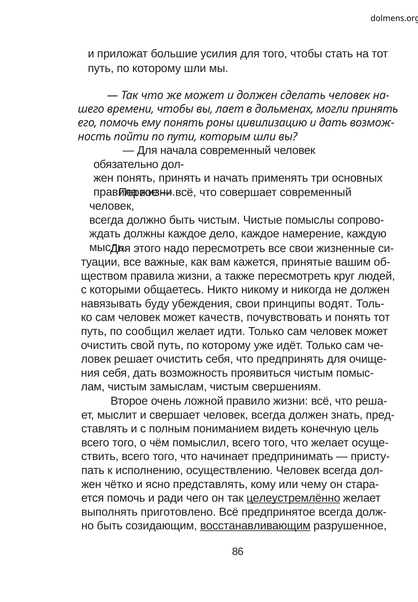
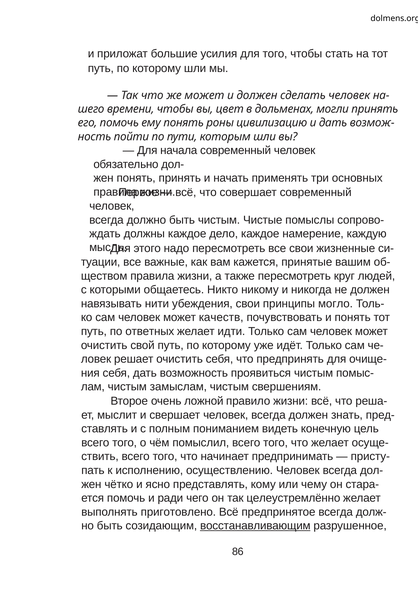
лает: лает -> цвет (230, 109)
буду: буду -> нити (157, 304)
водят: водят -> могло (335, 304)
сообщил: сообщил -> ответных (150, 331)
целеустремлённо underline: present -> none (293, 498)
